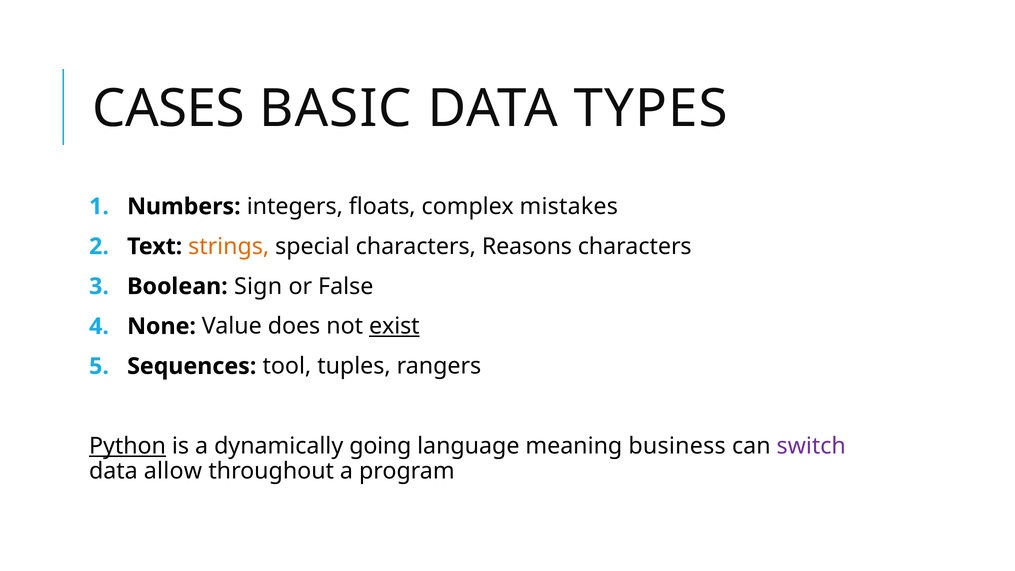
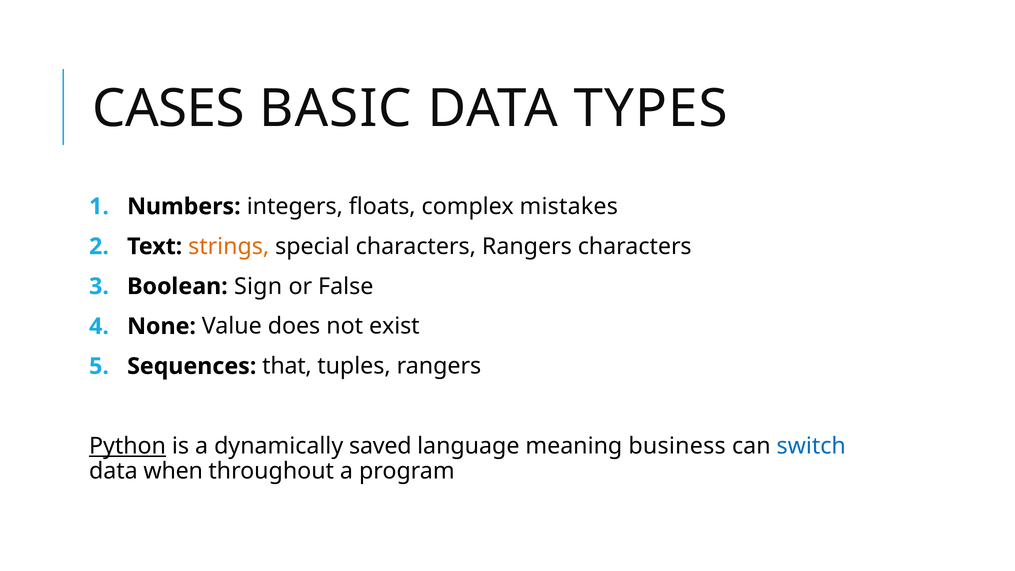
characters Reasons: Reasons -> Rangers (527, 246)
exist underline: present -> none (394, 326)
tool: tool -> that (287, 366)
going: going -> saved (380, 446)
switch colour: purple -> blue (811, 446)
allow: allow -> when (173, 471)
